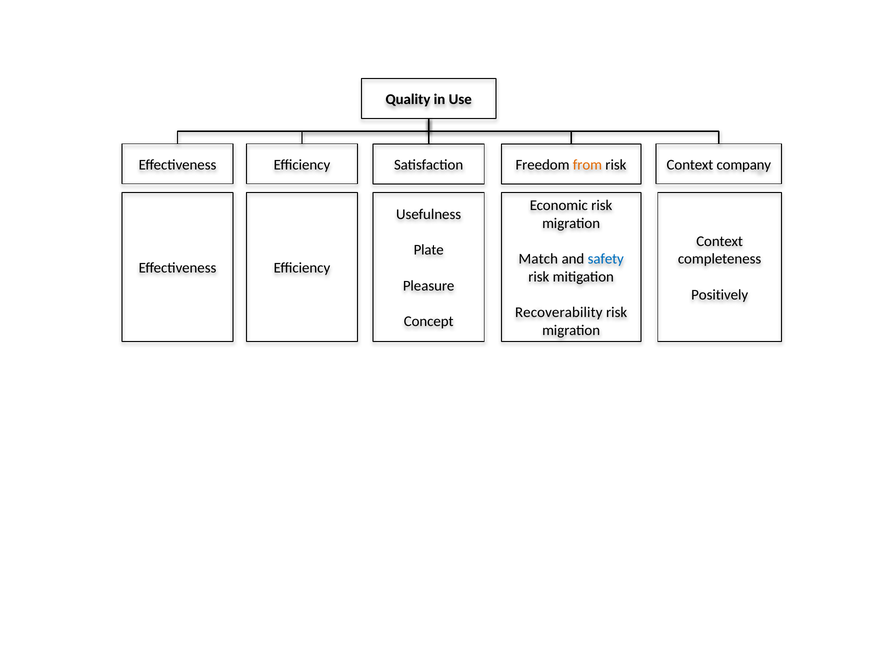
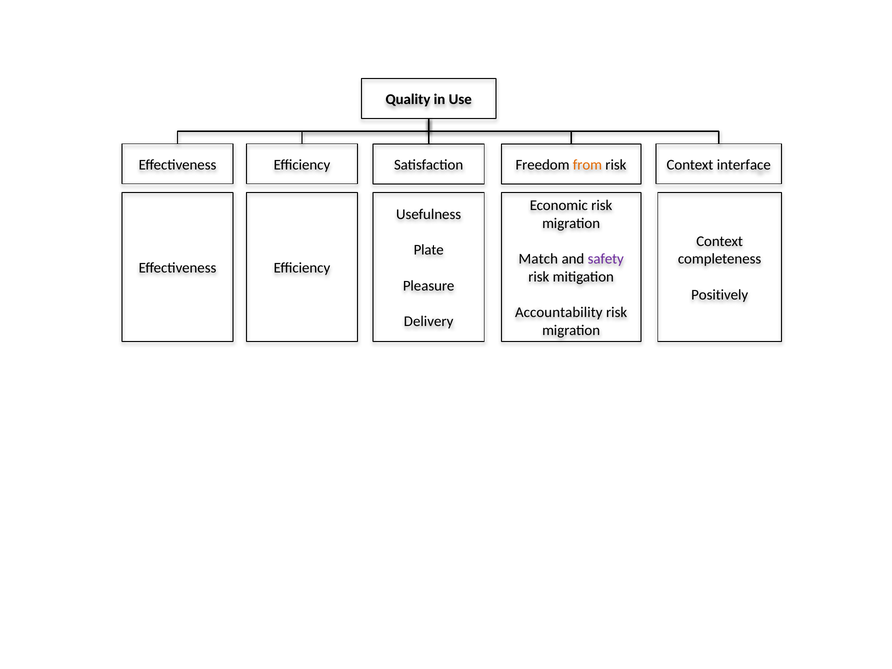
company: company -> interface (744, 165)
safety colour: blue -> purple (606, 259)
Recoverability: Recoverability -> Accountability (559, 313)
Concept: Concept -> Delivery (429, 321)
